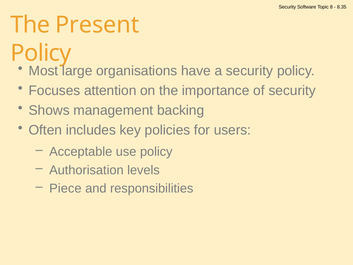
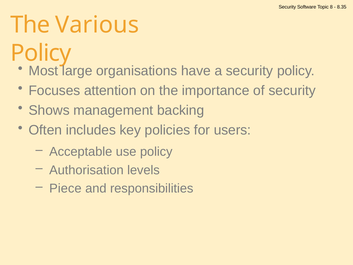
Present: Present -> Various (97, 25)
